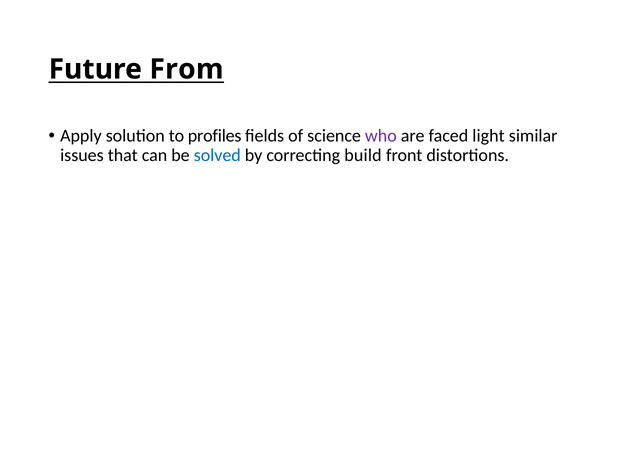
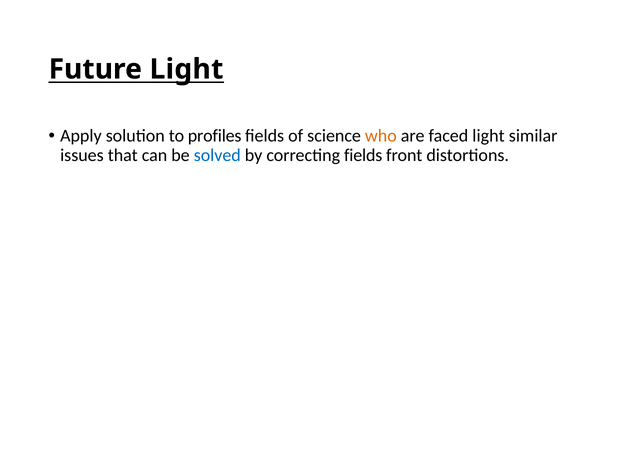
Future From: From -> Light (186, 69)
who colour: purple -> orange (381, 136)
correcting build: build -> fields (363, 155)
